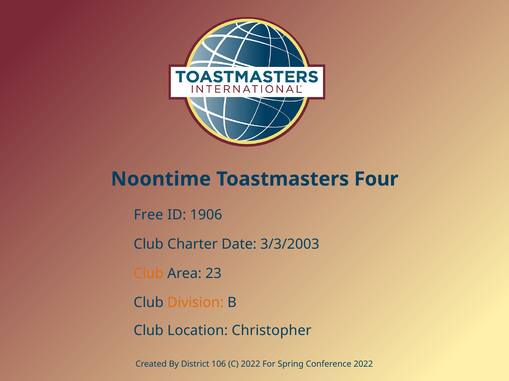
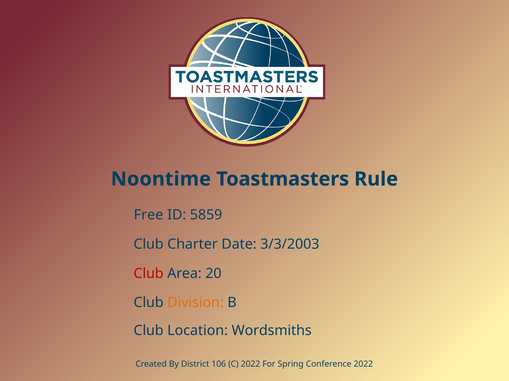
Four: Four -> Rule (376, 179)
1906: 1906 -> 5859 (206, 215)
Club colour: orange -> red (149, 274)
23: 23 -> 20 (213, 274)
Christopher: Christopher -> Wordsmiths (272, 331)
